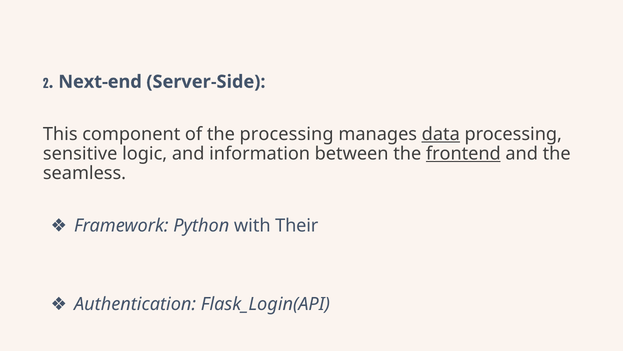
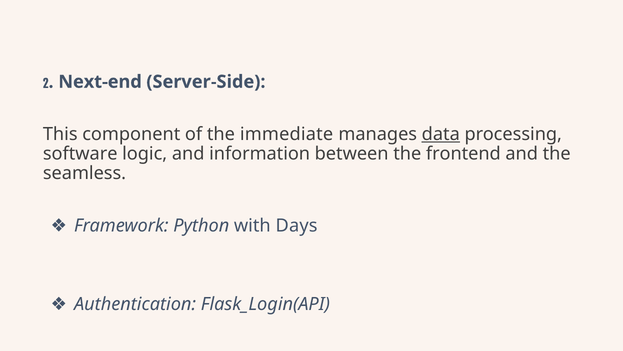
the processing: processing -> immediate (287, 134)
sensitive: sensitive -> software (80, 154)
frontend underline: present -> none (463, 154)
Their: Their -> Days (297, 225)
